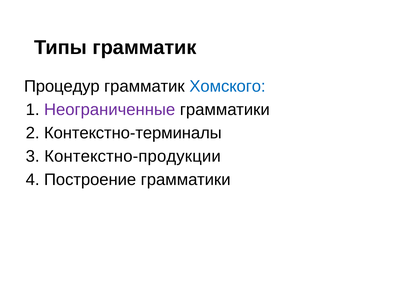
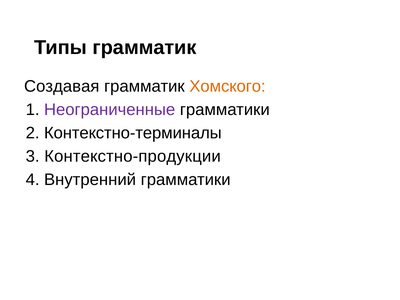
Процедур: Процедур -> Создавая (62, 86)
Хомского colour: blue -> orange (227, 86)
Построение: Построение -> Внутренний (90, 180)
